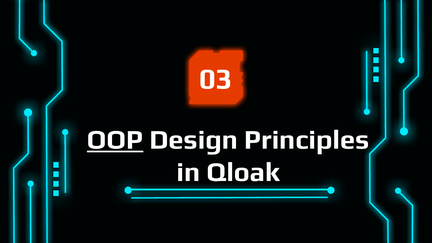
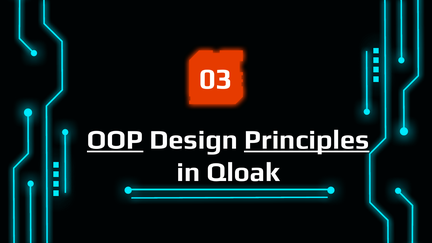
Principles underline: none -> present (307, 140)
